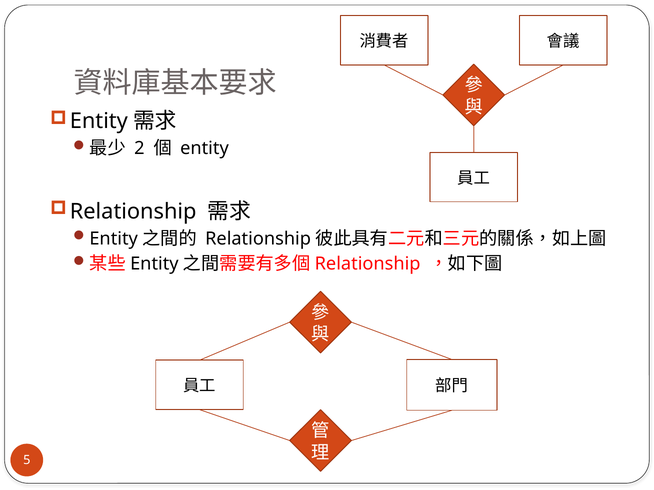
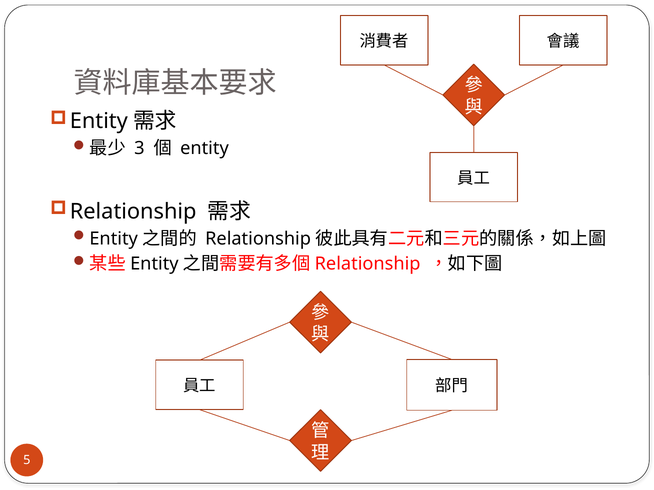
2: 2 -> 3 (139, 149)
